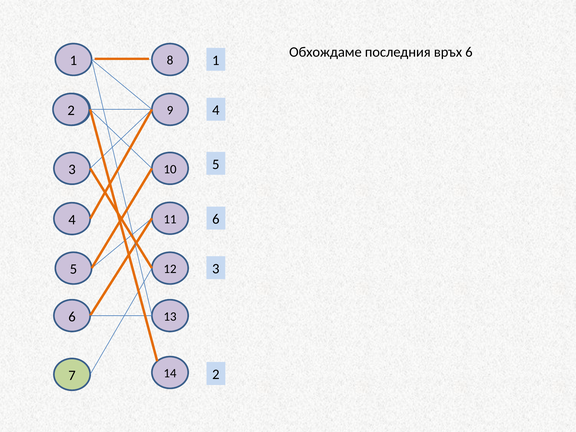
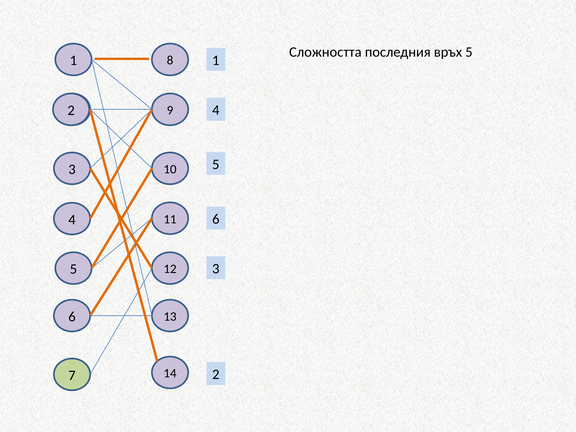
Обхождаме: Обхождаме -> Сложността (325, 52)
връх 6: 6 -> 5 (469, 52)
